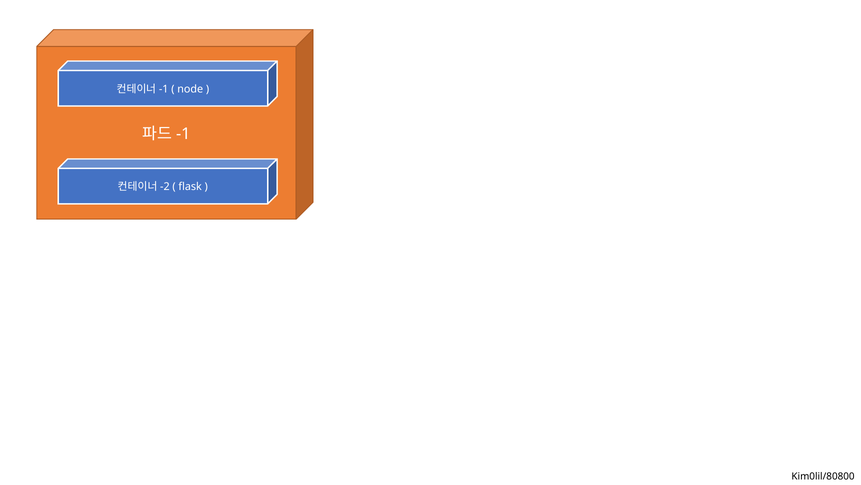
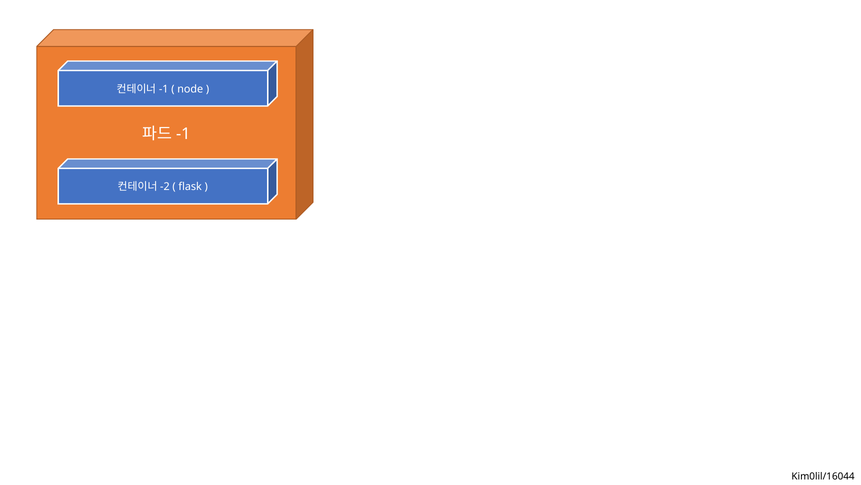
Kim0lil/80800: Kim0lil/80800 -> Kim0lil/16044 (823, 476)
